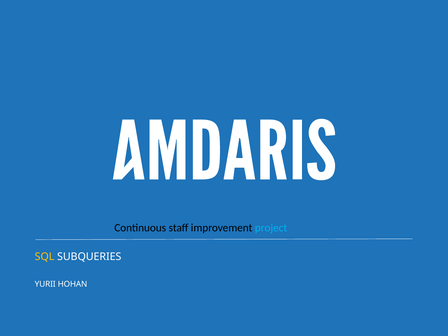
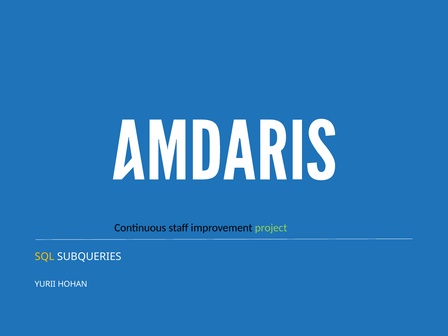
project colour: light blue -> light green (271, 228)
